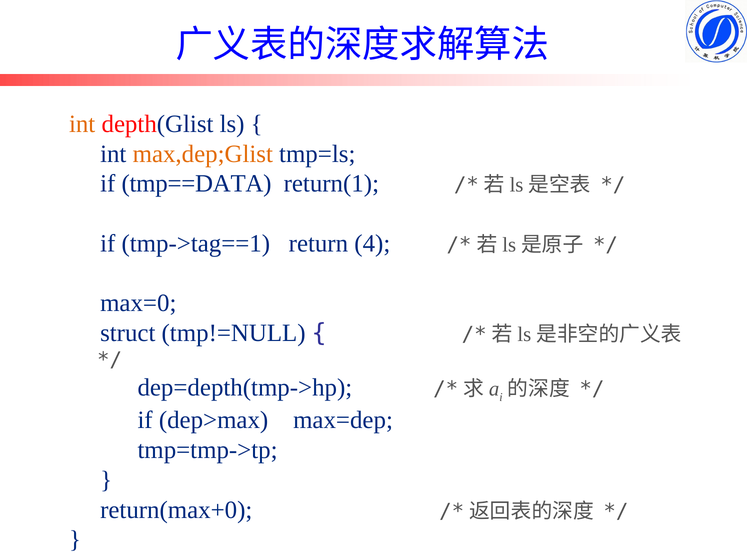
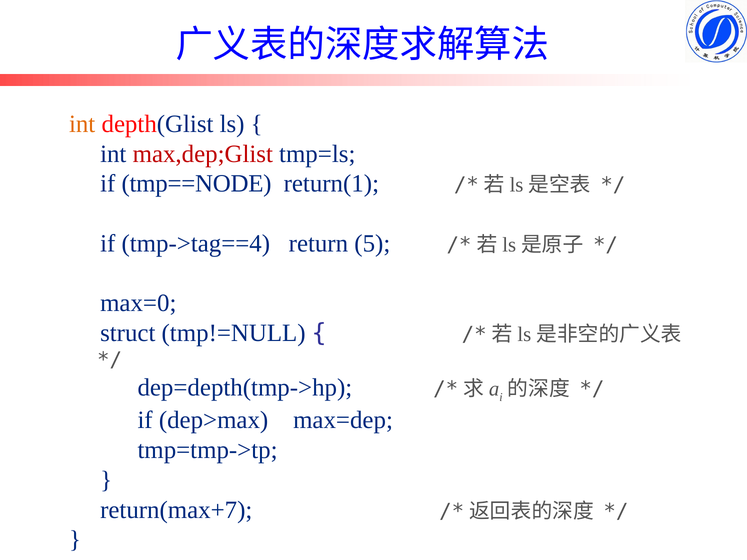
max,dep;Glist colour: orange -> red (203, 154)
tmp==DATA: tmp==DATA -> tmp==NODE (197, 184)
tmp->tag==1: tmp->tag==1 -> tmp->tag==4 (196, 244)
4: 4 -> 5 (372, 244)
return(max+0: return(max+0 -> return(max+7 (176, 510)
